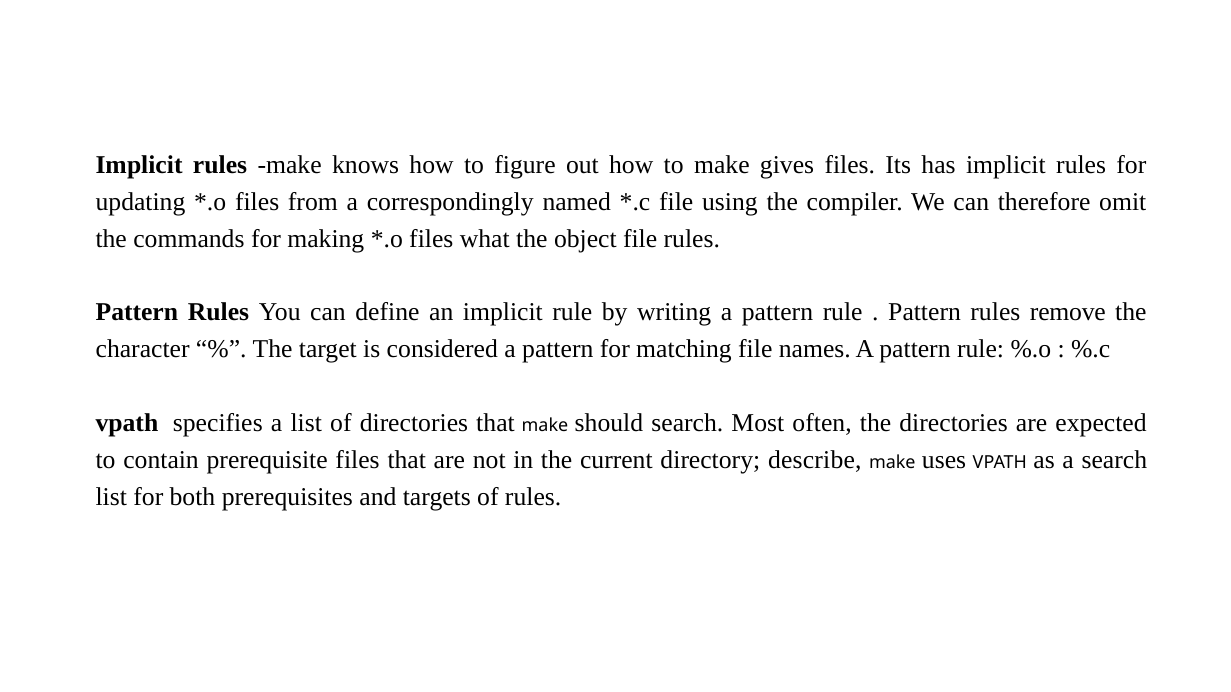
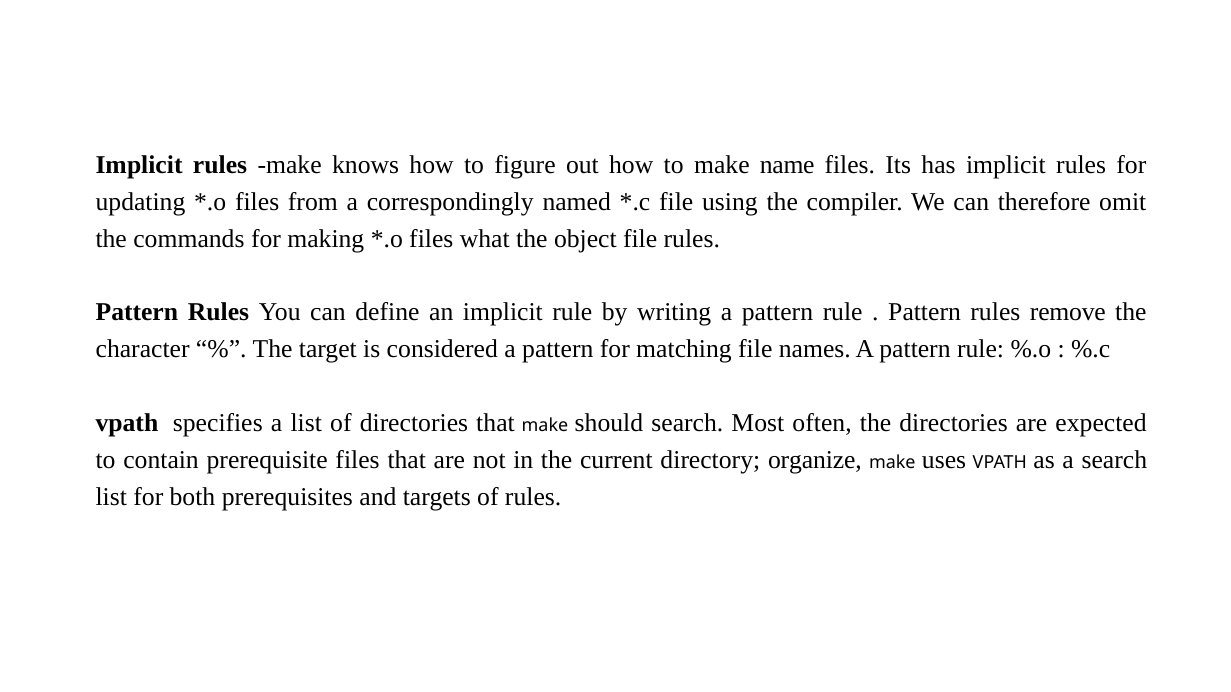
gives: gives -> name (787, 165)
describe: describe -> organize (815, 460)
